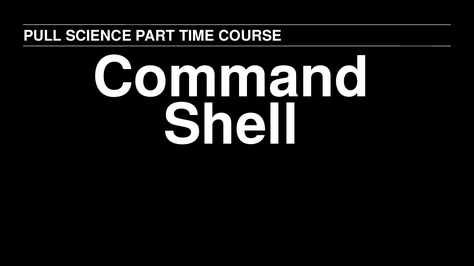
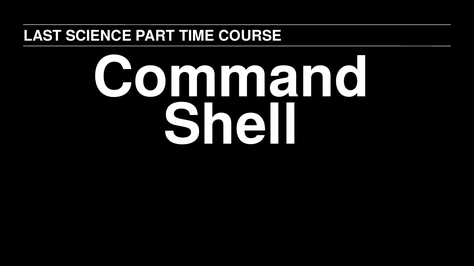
PULL: PULL -> LAST (43, 36)
